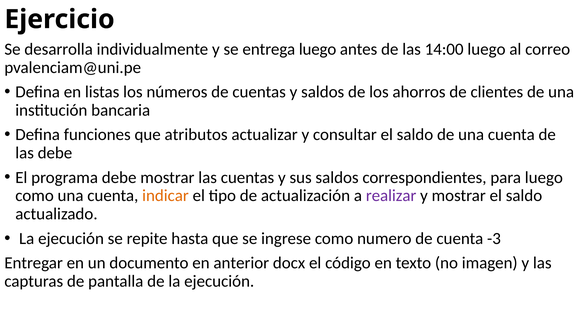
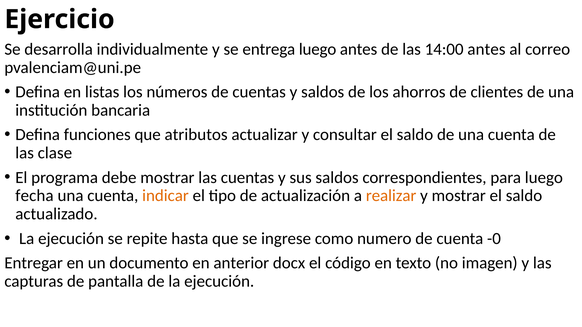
14:00 luego: luego -> antes (486, 49)
las debe: debe -> clase (55, 153)
como: como -> fecha (34, 196)
realizar colour: purple -> orange (391, 196)
-3: -3 -> -0 (494, 239)
